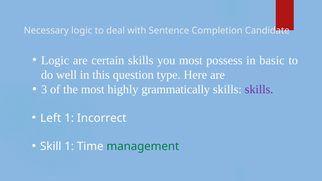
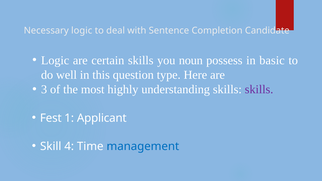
you most: most -> noun (191, 60)
grammatically: grammatically -> understanding (176, 89)
Left: Left -> Fest (51, 118)
Incorrect: Incorrect -> Applicant (102, 118)
Skill 1: 1 -> 4 (69, 146)
management colour: green -> blue (143, 146)
